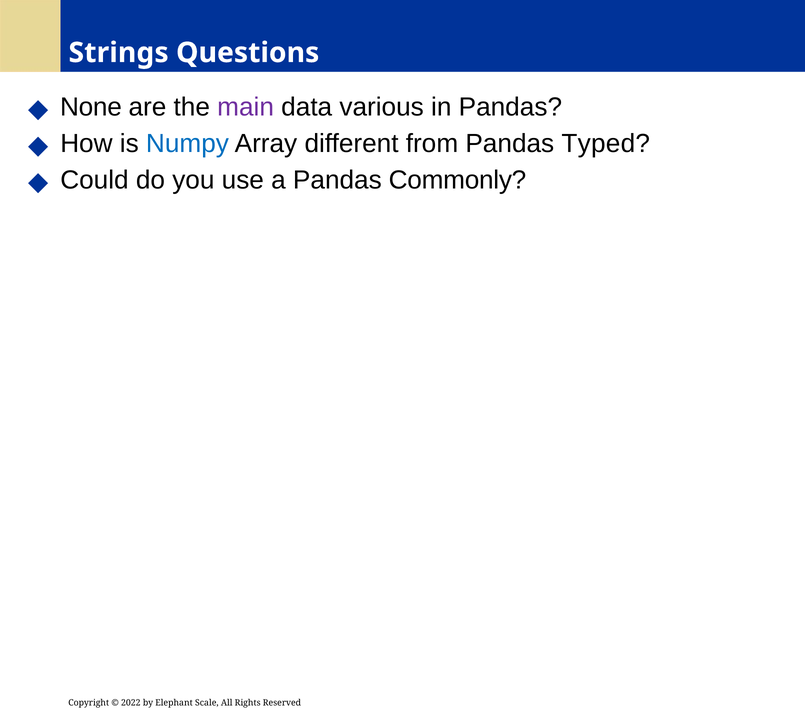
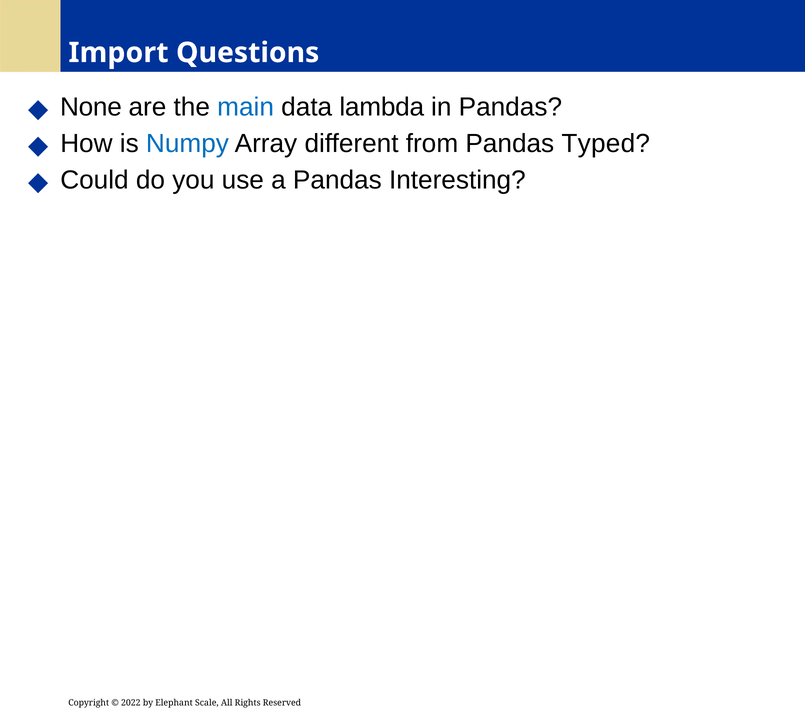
Strings: Strings -> Import (119, 53)
main colour: purple -> blue (246, 107)
various: various -> lambda (382, 107)
Commonly: Commonly -> Interesting (457, 180)
